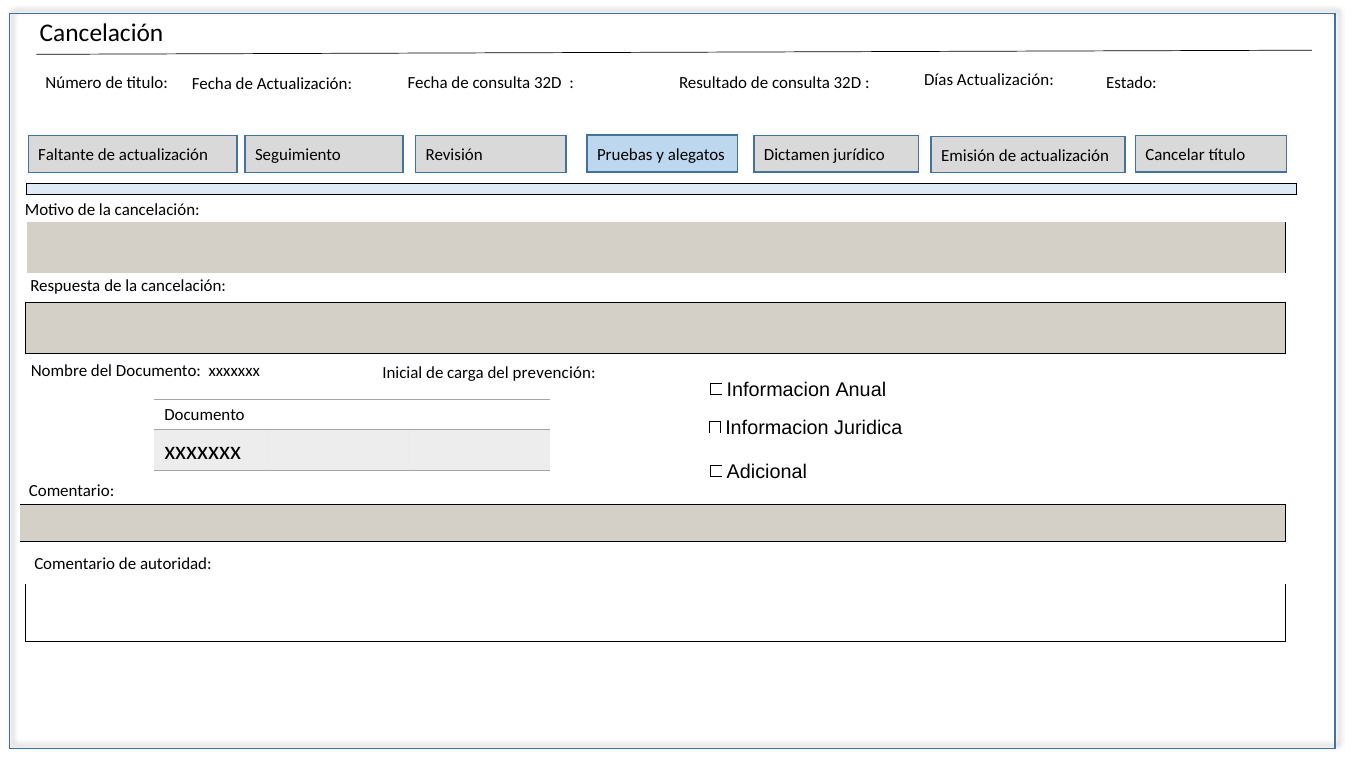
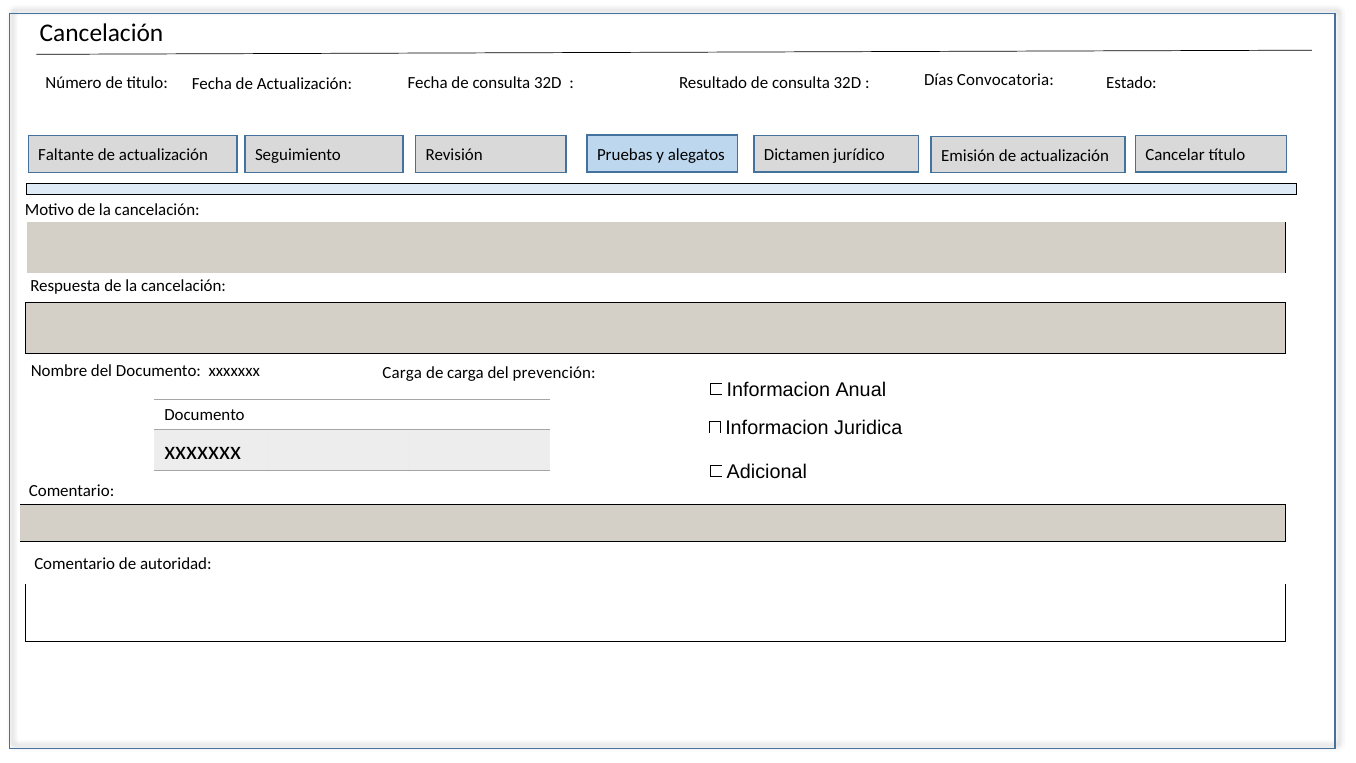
Días Actualización: Actualización -> Convocatoria (1005, 80)
Inicial: Inicial -> Carga (402, 373)
